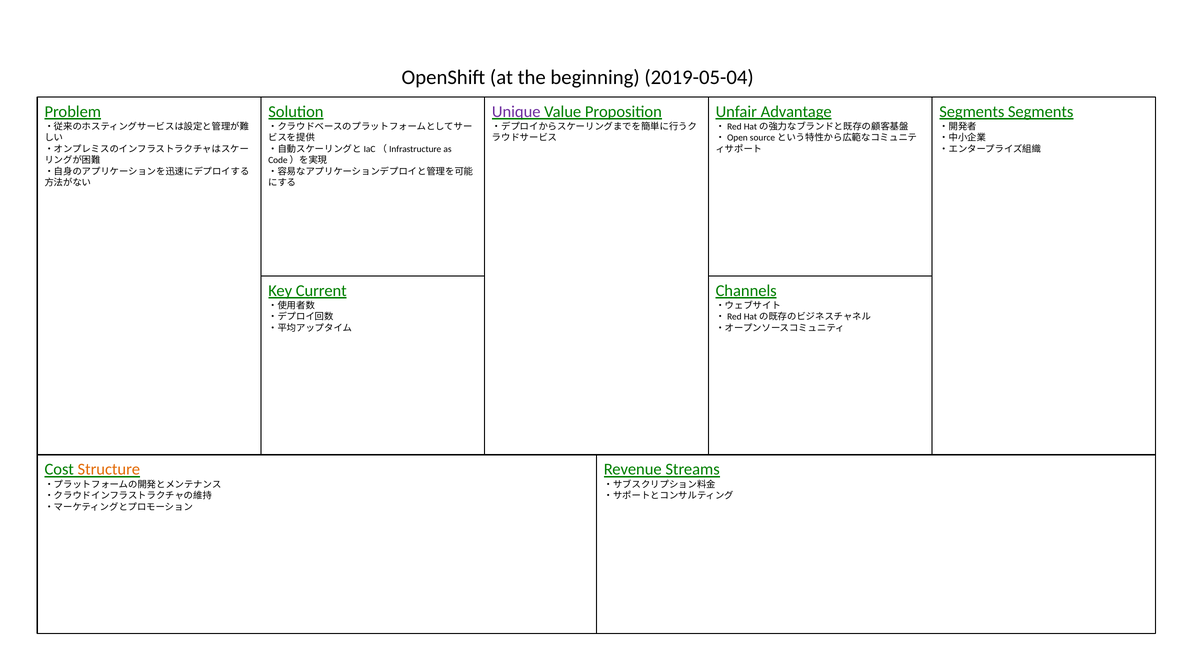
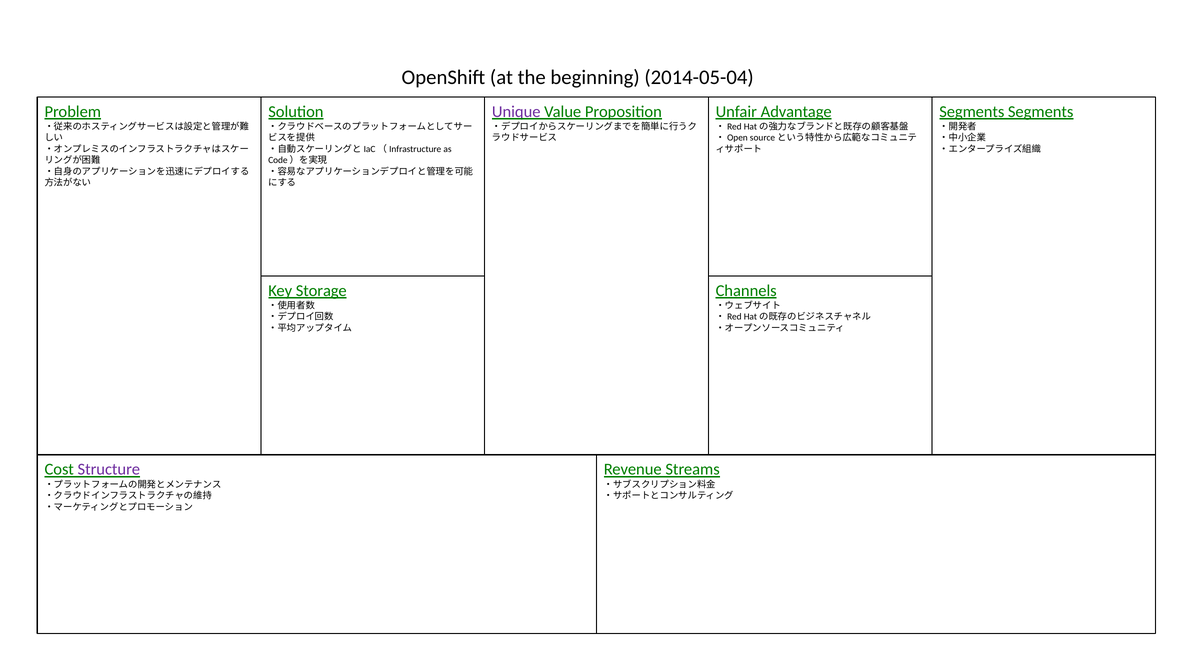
2019-05-04: 2019-05-04 -> 2014-05-04 (699, 77)
Current: Current -> Storage (321, 291)
Structure colour: orange -> purple (109, 470)
